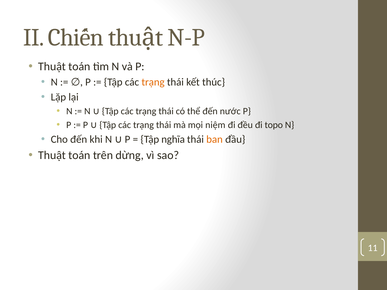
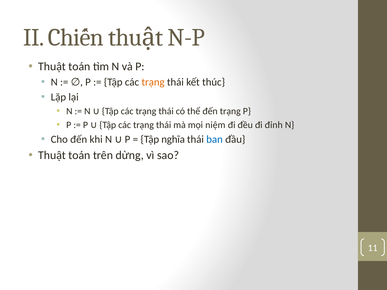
đến nước: nước -> trạng (230, 111)
topo: topo -> đỉnh (274, 125)
ban colour: orange -> blue (215, 139)
